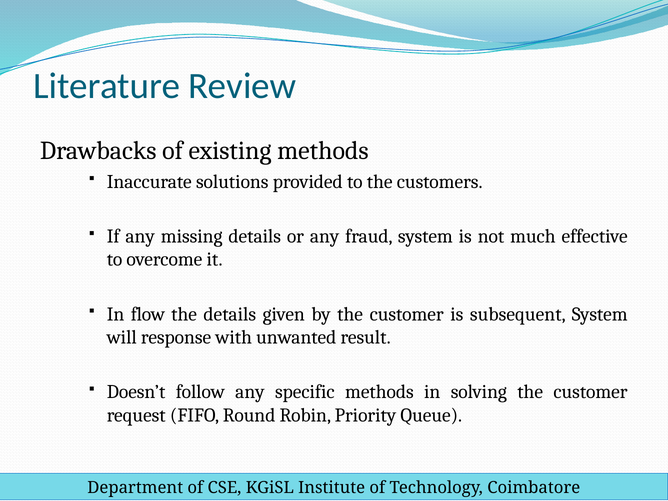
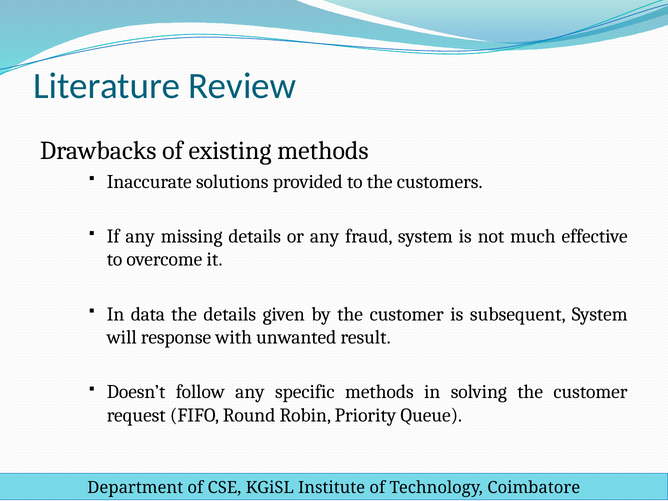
flow: flow -> data (148, 314)
